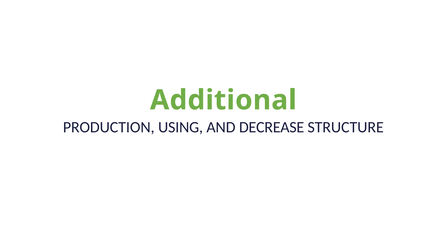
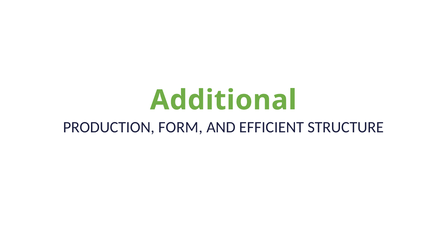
USING: USING -> FORM (180, 127)
DECREASE: DECREASE -> EFFICIENT (271, 127)
